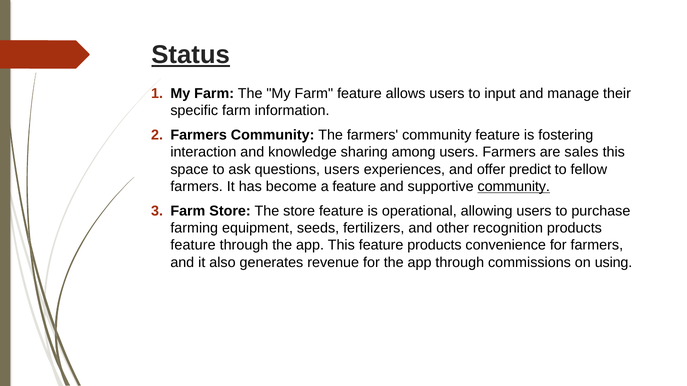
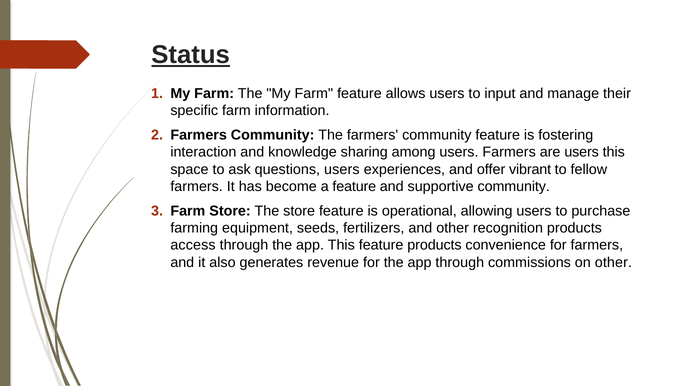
are sales: sales -> users (582, 152)
predict: predict -> vibrant (530, 170)
community underline: present -> none (514, 187)
feature: feature -> access (193, 245)
on using: using -> other (613, 263)
